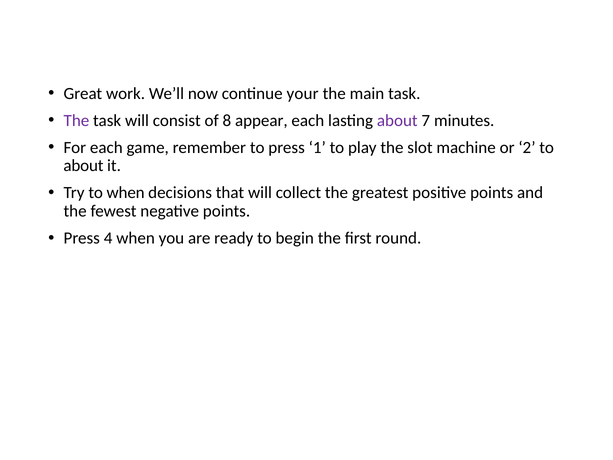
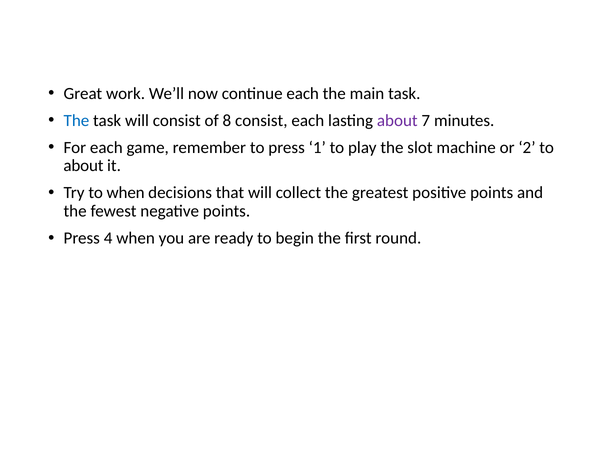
continue your: your -> each (303, 93)
The colour: purple -> blue (76, 120)
8 appear: appear -> consist (261, 120)
